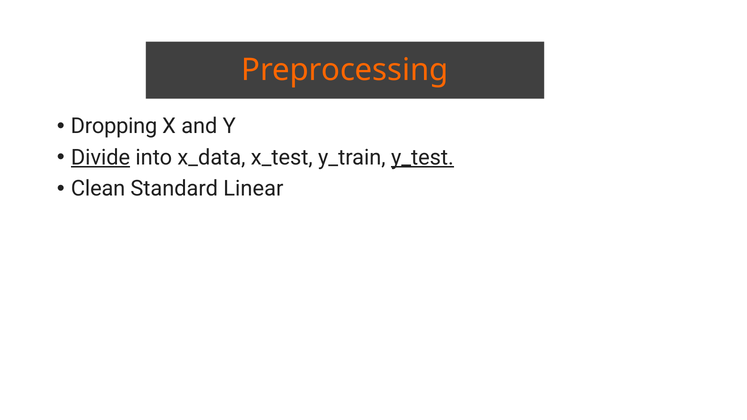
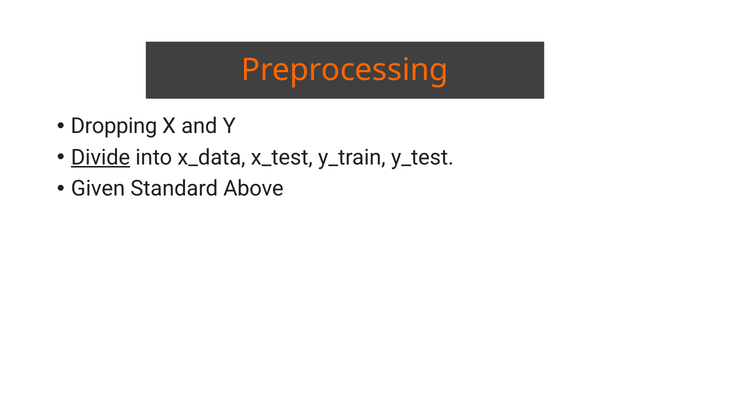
y_test underline: present -> none (422, 158)
Clean: Clean -> Given (98, 189)
Linear: Linear -> Above (253, 189)
